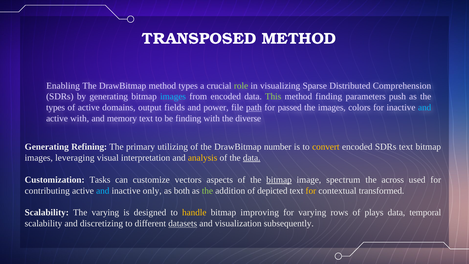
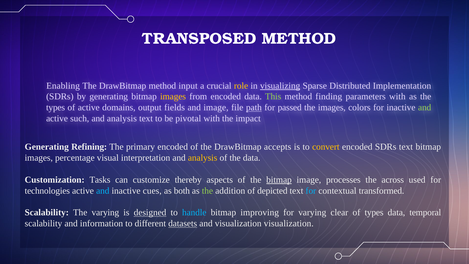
method types: types -> input (188, 86)
role colour: light green -> yellow (241, 86)
visualizing underline: none -> present (280, 86)
Comprehension: Comprehension -> Implementation (402, 86)
images colour: light blue -> yellow (173, 97)
parameters push: push -> with (397, 97)
and power: power -> image (216, 108)
and colour: light blue -> light green (425, 108)
active with: with -> such (80, 118)
memory: memory -> analysis (122, 118)
be finding: finding -> pivotal (188, 118)
diverse: diverse -> impact (248, 118)
primary utilizing: utilizing -> encoded (173, 147)
number: number -> accepts (278, 147)
leveraging: leveraging -> percentage (75, 158)
data underline: present -> none (252, 158)
vectors: vectors -> thereby (188, 180)
spectrum: spectrum -> processes (343, 180)
contributing: contributing -> technologies (47, 191)
only: only -> cues (152, 191)
for colour: yellow -> light blue (311, 191)
designed underline: none -> present (150, 212)
handle colour: yellow -> light blue (194, 212)
rows: rows -> clear (339, 212)
of plays: plays -> types (374, 212)
discretizing: discretizing -> information (102, 223)
visualization subsequently: subsequently -> visualization (289, 223)
